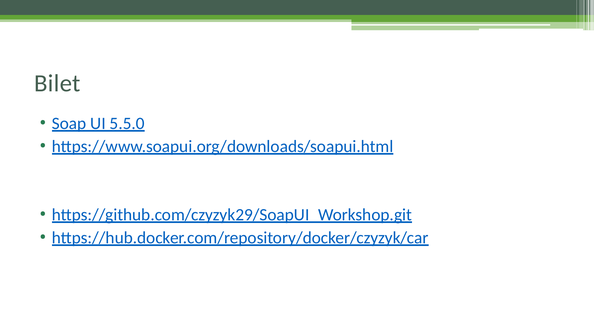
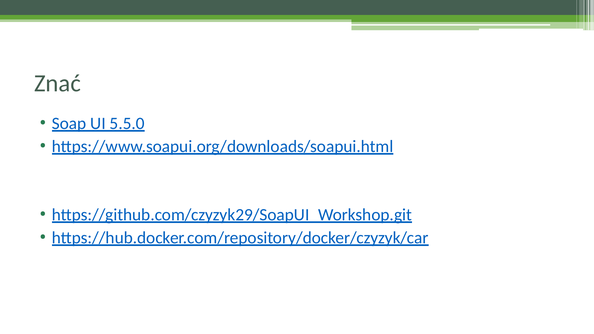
Bilet: Bilet -> Znać (57, 83)
